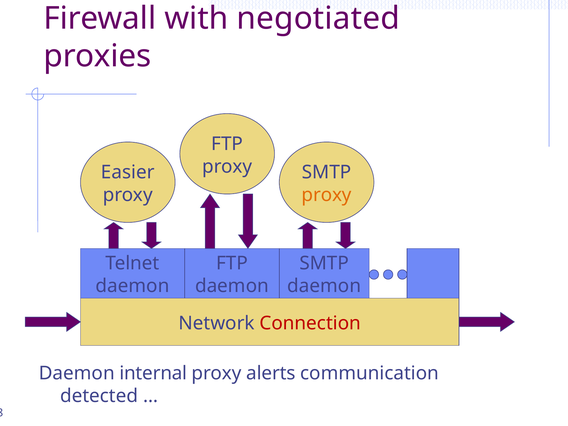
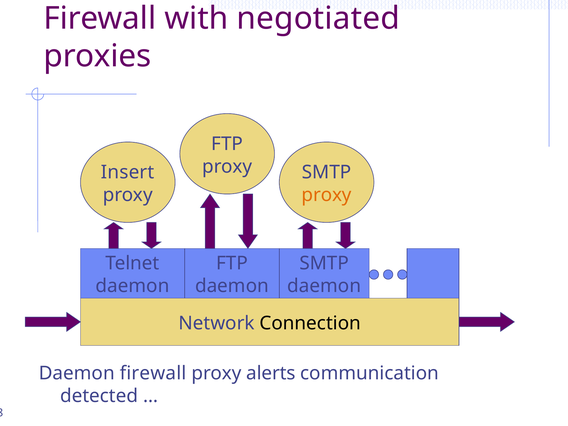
Easier: Easier -> Insert (128, 172)
Connection colour: red -> black (310, 323)
Daemon internal: internal -> firewall (153, 373)
